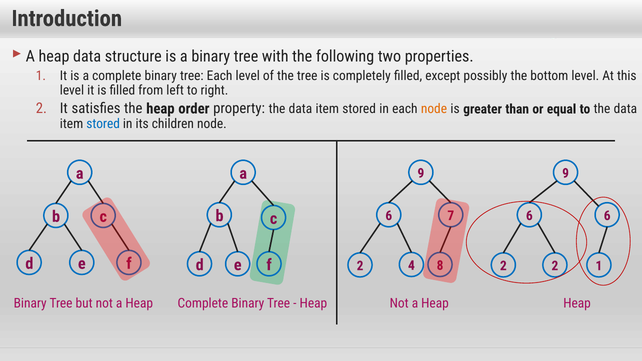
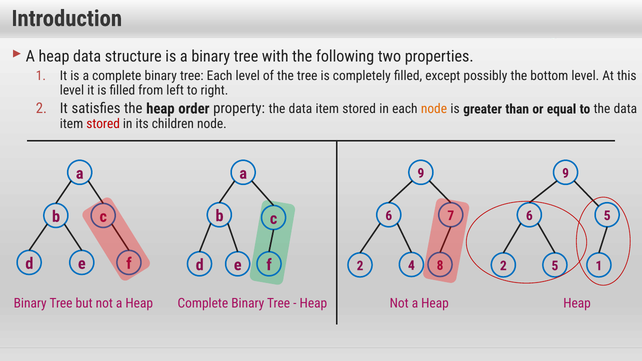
stored colour: blue -> red (103, 124)
6 6: 6 -> 5 (607, 216)
2 2: 2 -> 5 (555, 266)
